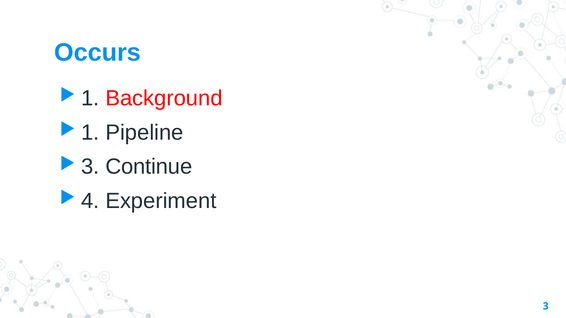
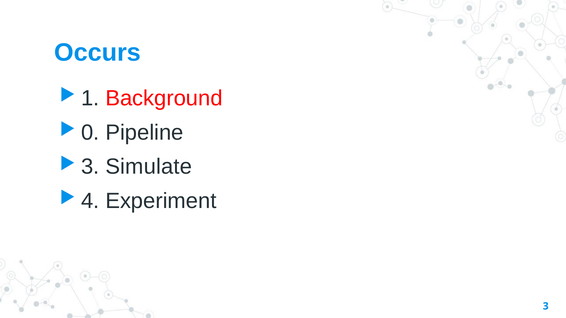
1: 1 -> 0 (90, 133)
Continue: Continue -> Simulate (149, 167)
